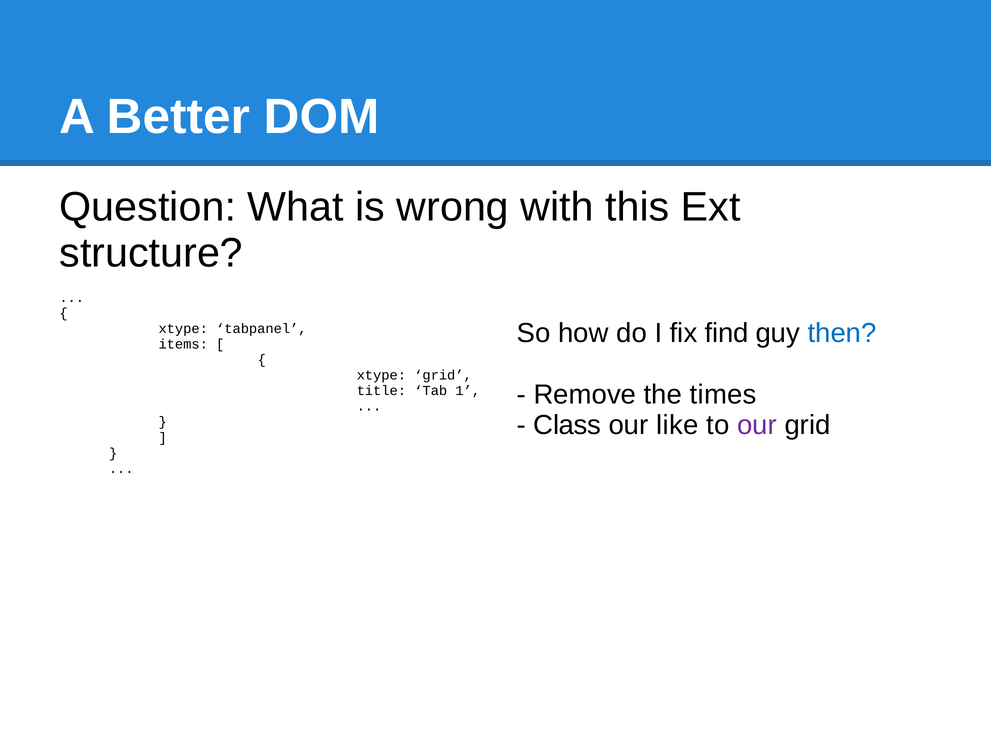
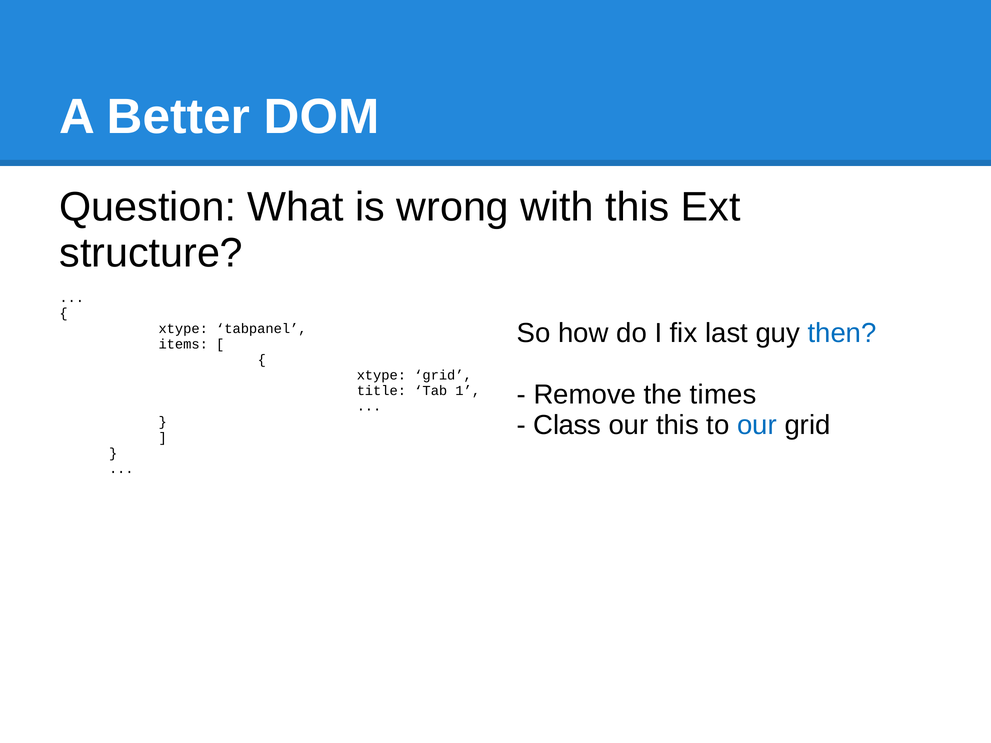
find: find -> last (727, 333)
our like: like -> this (677, 425)
our colour: purple -> blue (757, 425)
